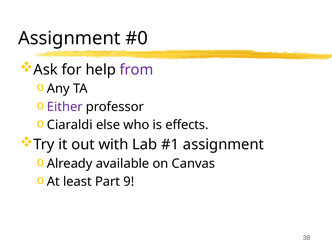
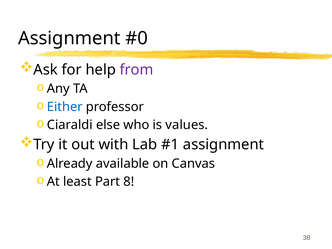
Either colour: purple -> blue (65, 107)
effects: effects -> values (187, 125)
9: 9 -> 8 (129, 182)
